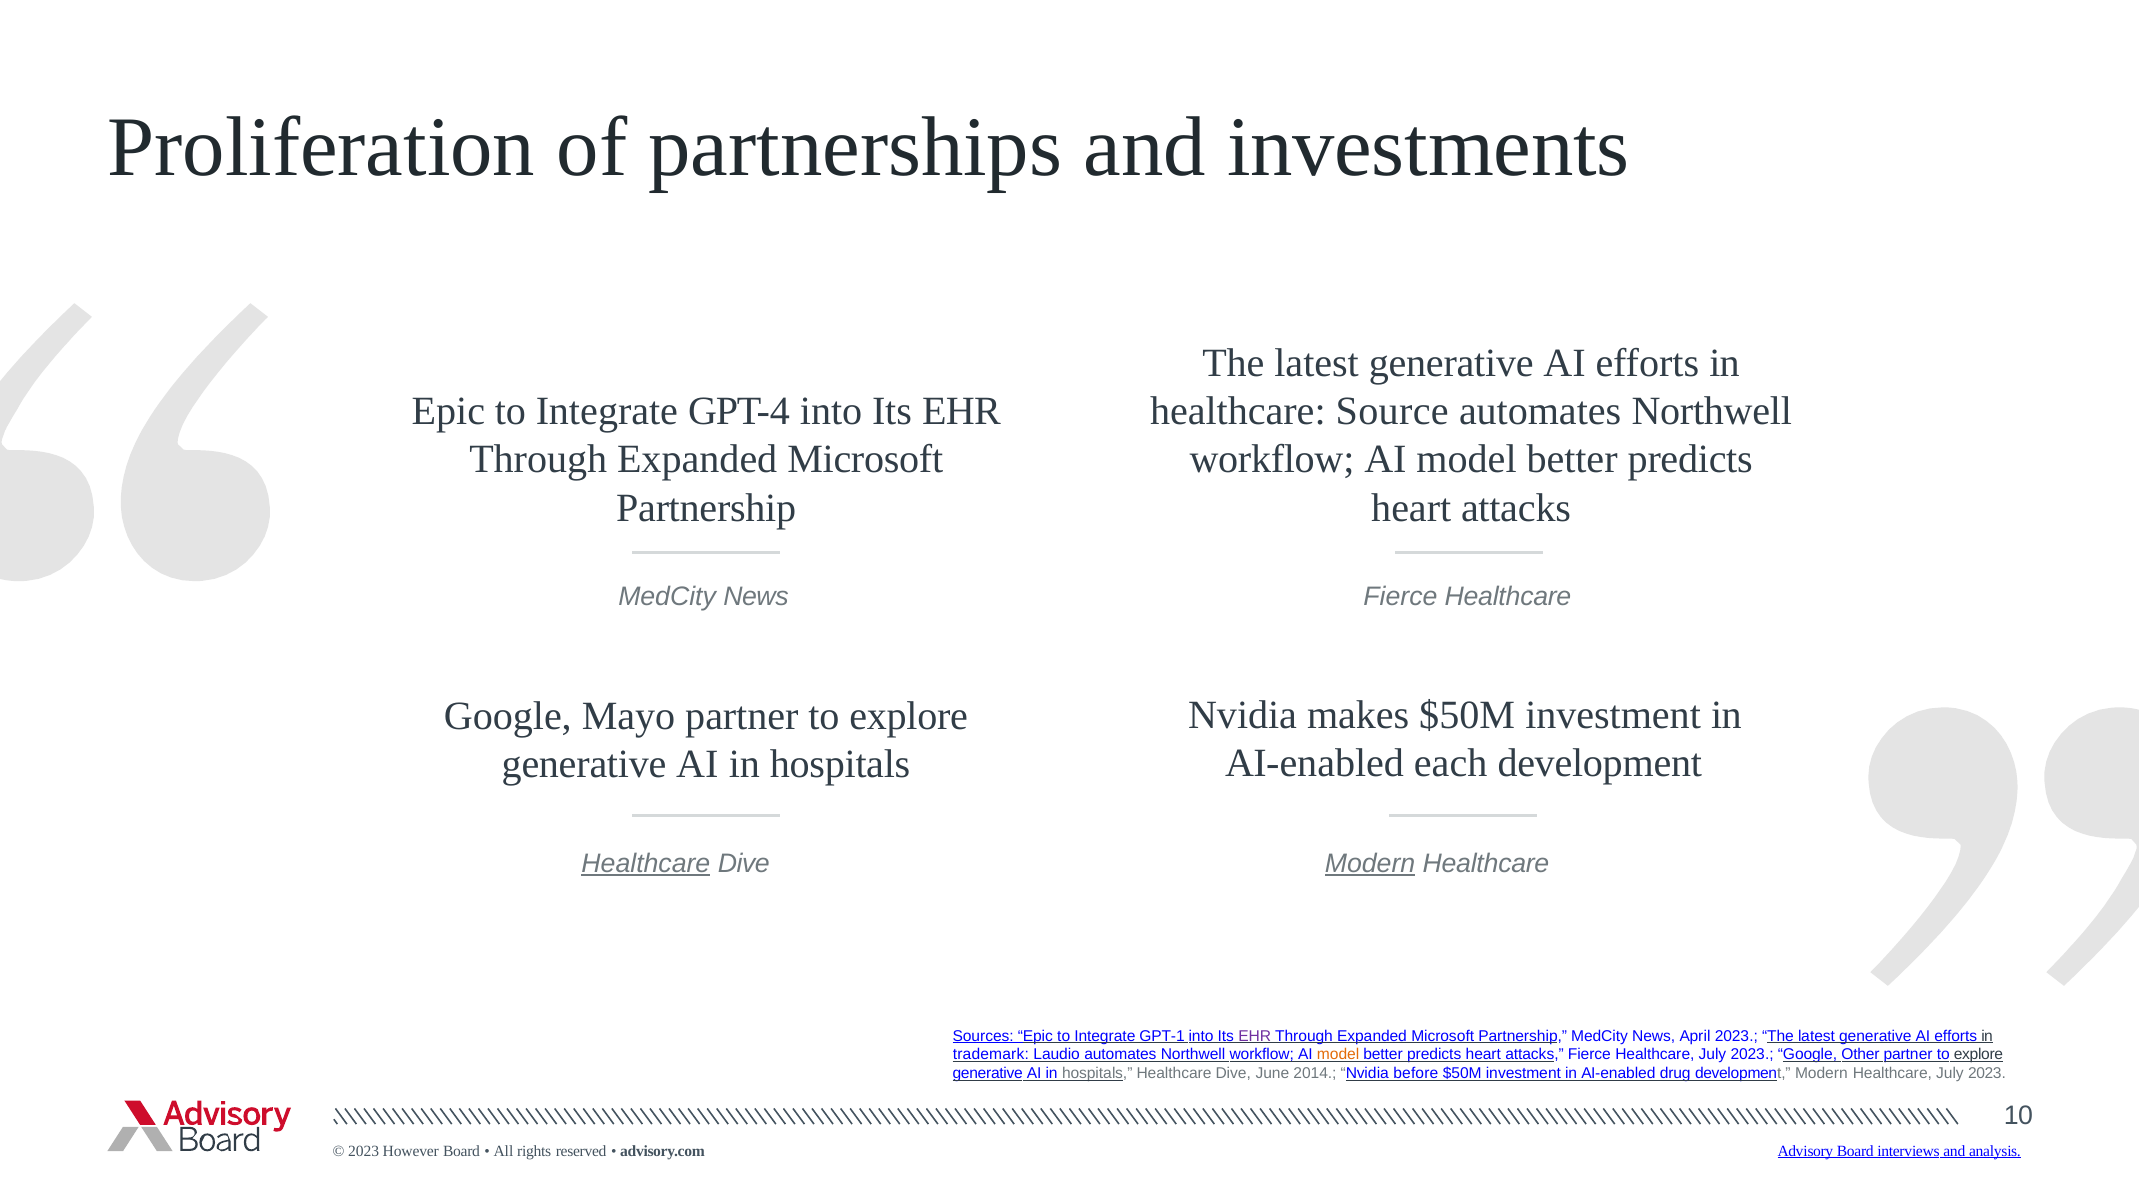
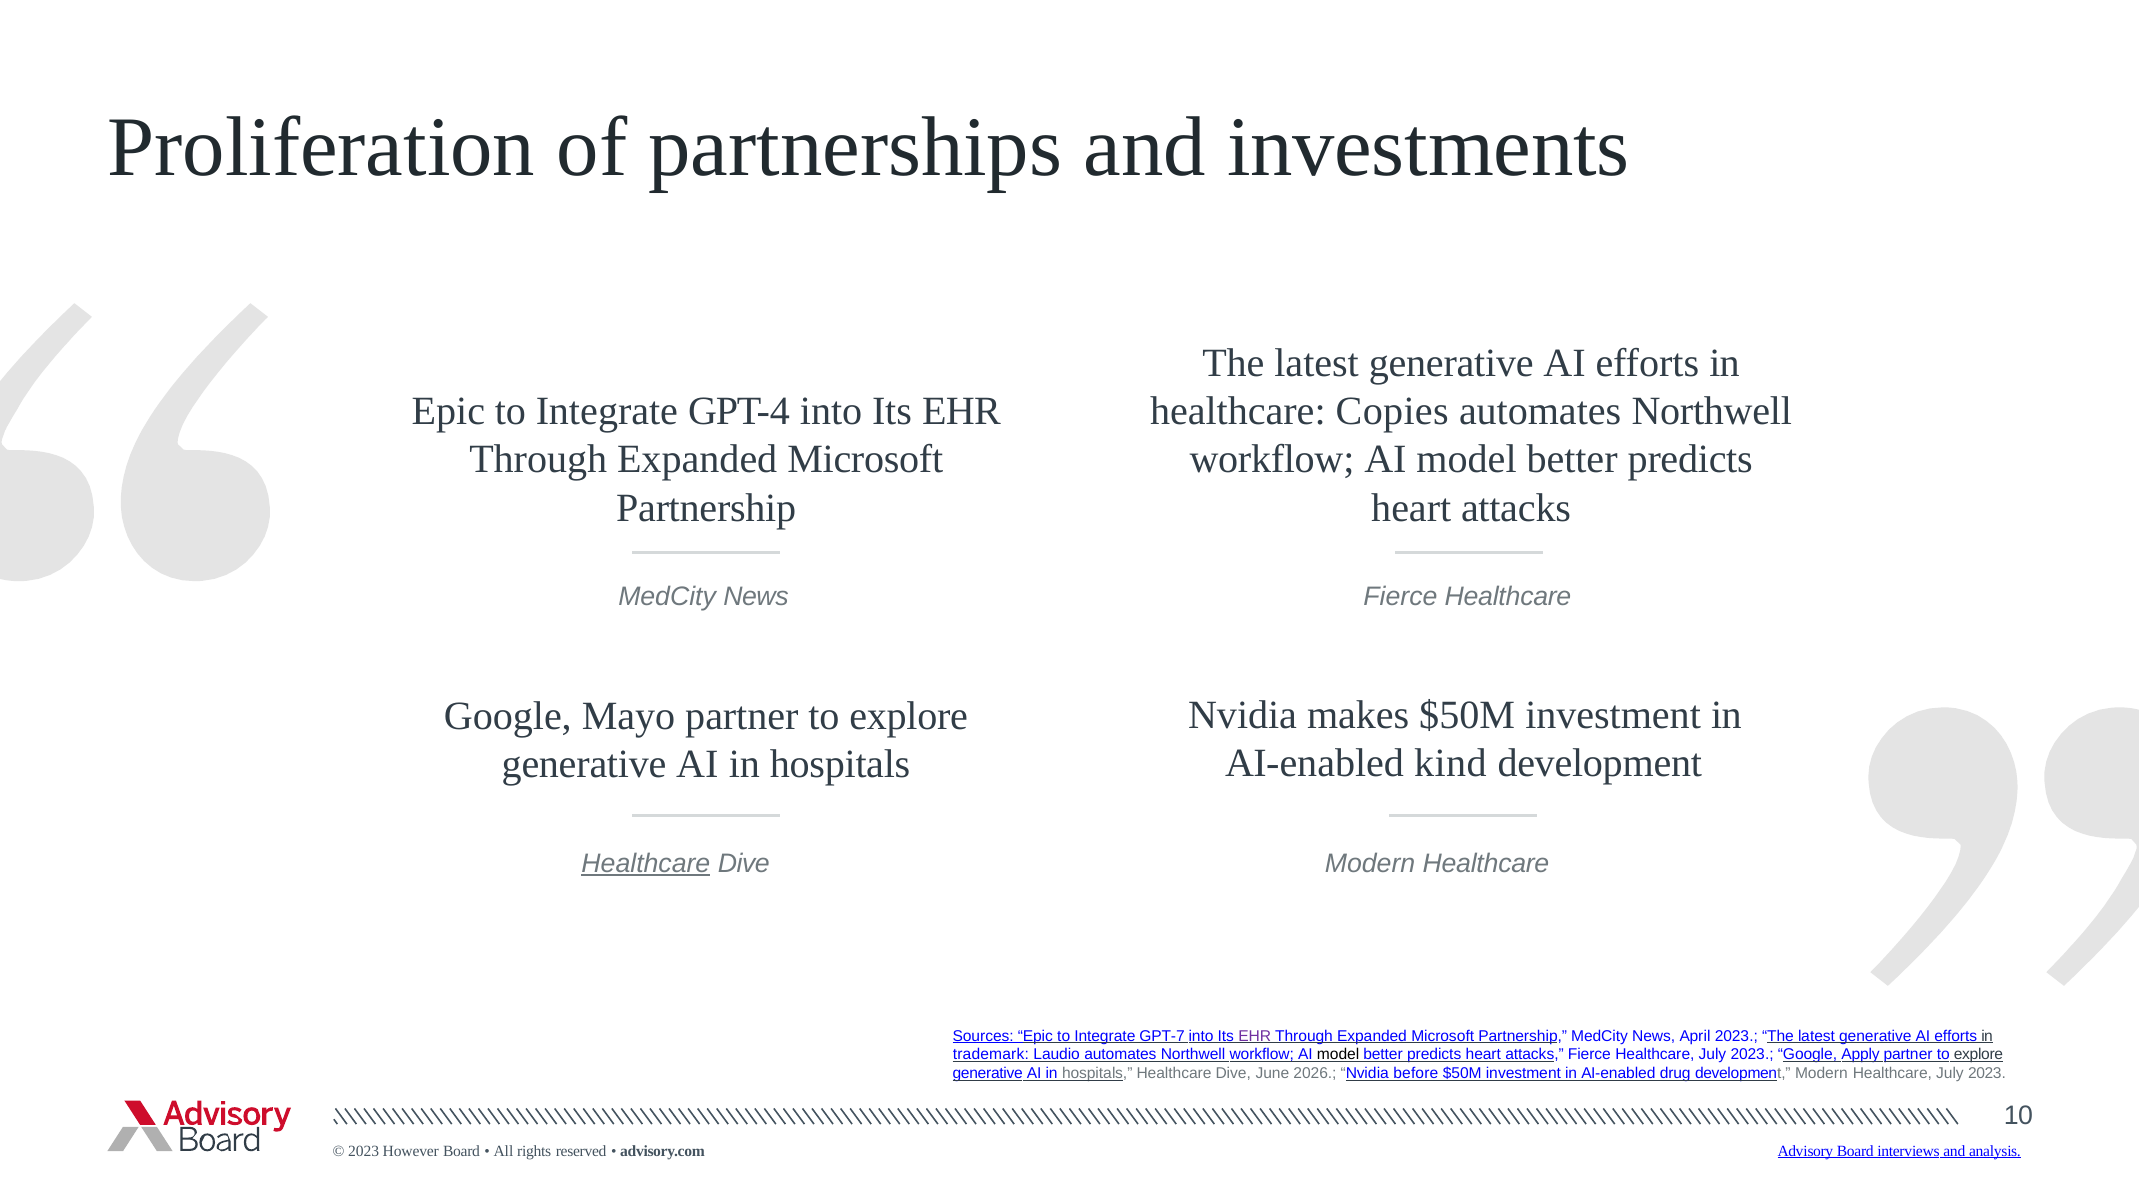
Source: Source -> Copies (1392, 412)
each: each -> kind (1450, 763)
Modern underline: present -> none (1370, 864)
GPT-1: GPT-1 -> GPT-7 (1162, 1036)
model colour: orange -> black (1338, 1055)
Other: Other -> Apply (1861, 1055)
2014: 2014 -> 2026 (1315, 1073)
